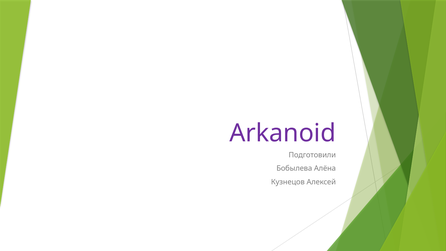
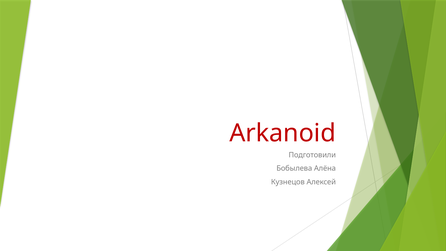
Arkanoid colour: purple -> red (283, 133)
